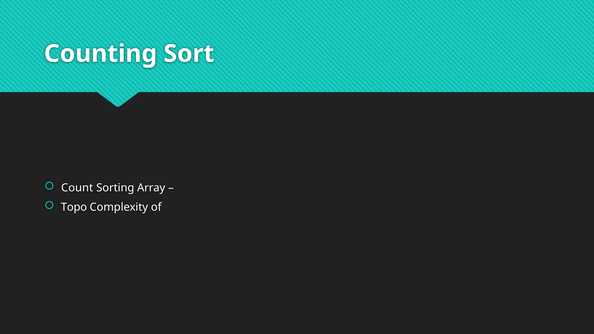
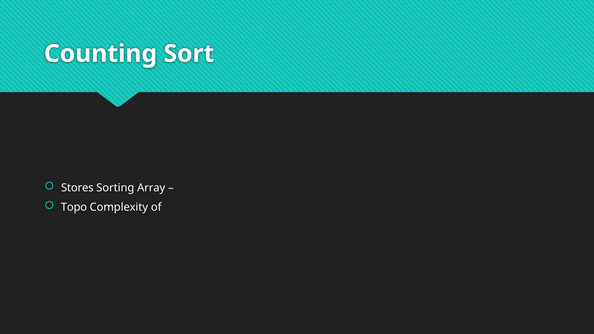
Count: Count -> Stores (77, 188)
